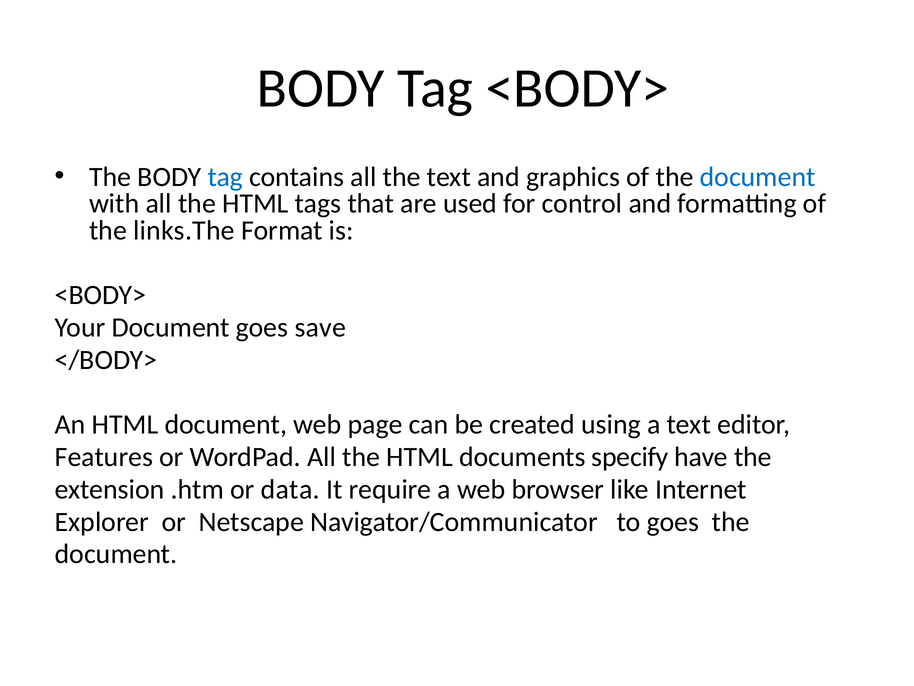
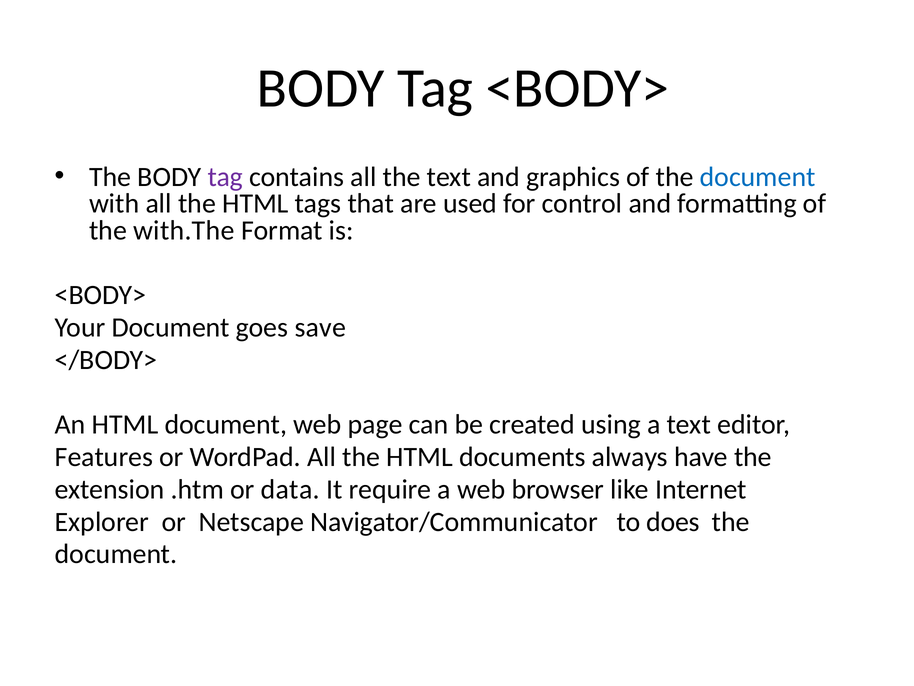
tag colour: blue -> purple (225, 177)
links.The: links.The -> with.The (184, 230)
specify: specify -> always (630, 457)
to goes: goes -> does (673, 521)
